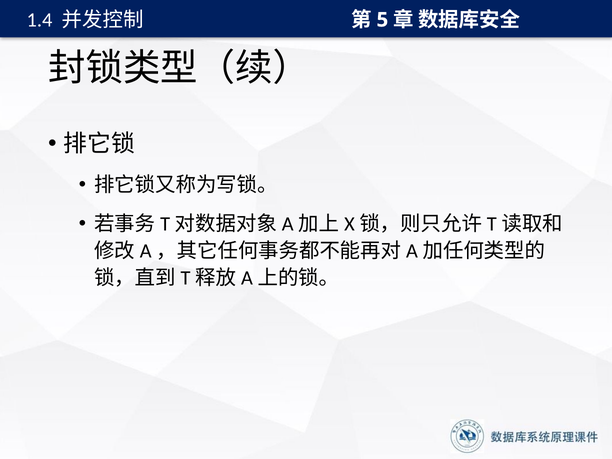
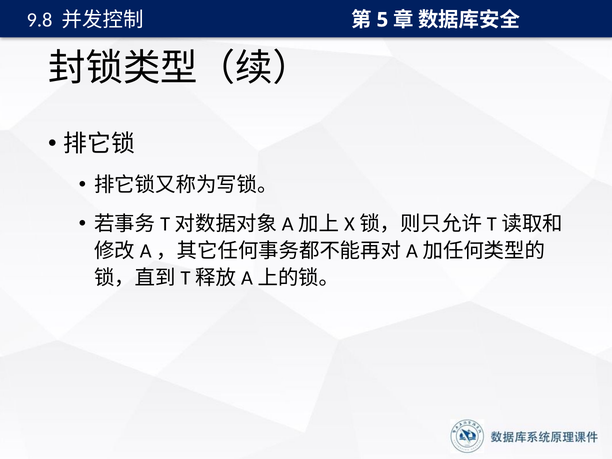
1.4: 1.4 -> 9.8 (39, 20)
